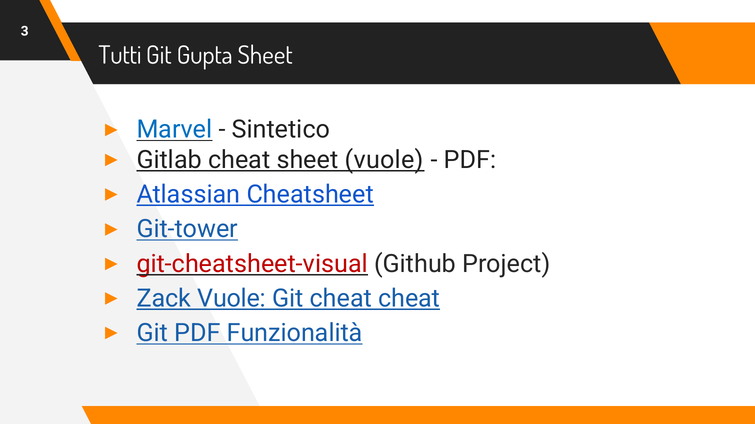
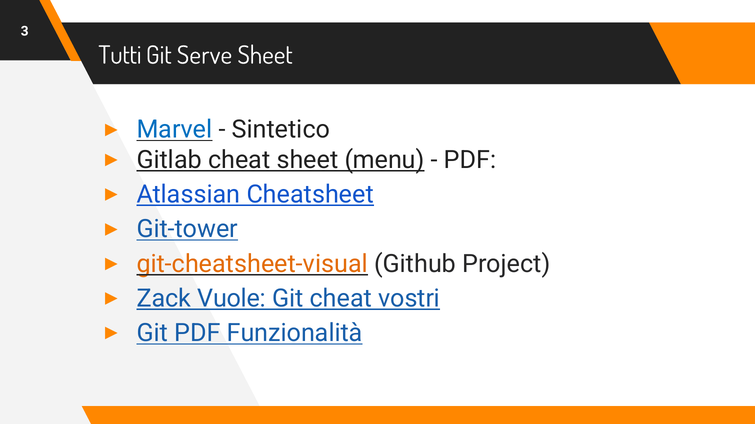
Gupta: Gupta -> Serve (204, 55)
sheet vuole: vuole -> menu (384, 160)
git-cheatsheet-visual colour: red -> orange (252, 264)
cheat cheat: cheat -> vostri (409, 299)
